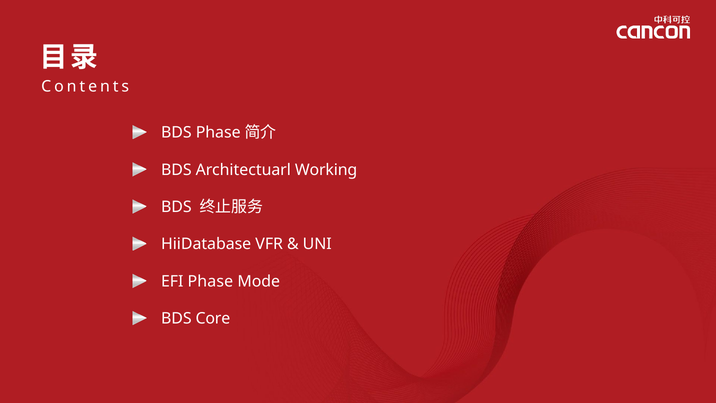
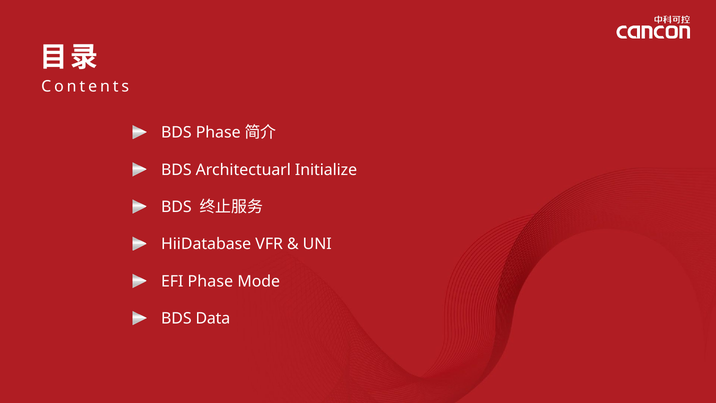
Working: Working -> Initialize (326, 170)
Core: Core -> Data (213, 318)
